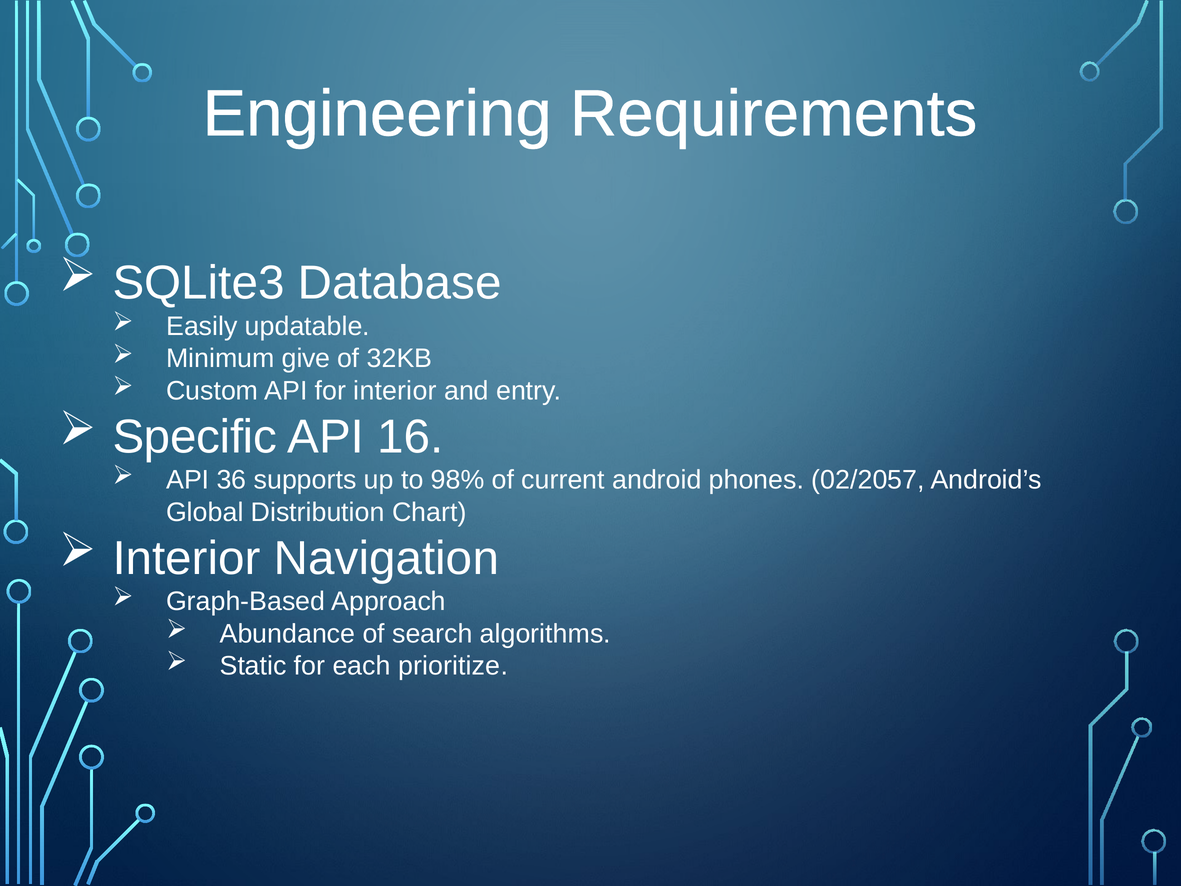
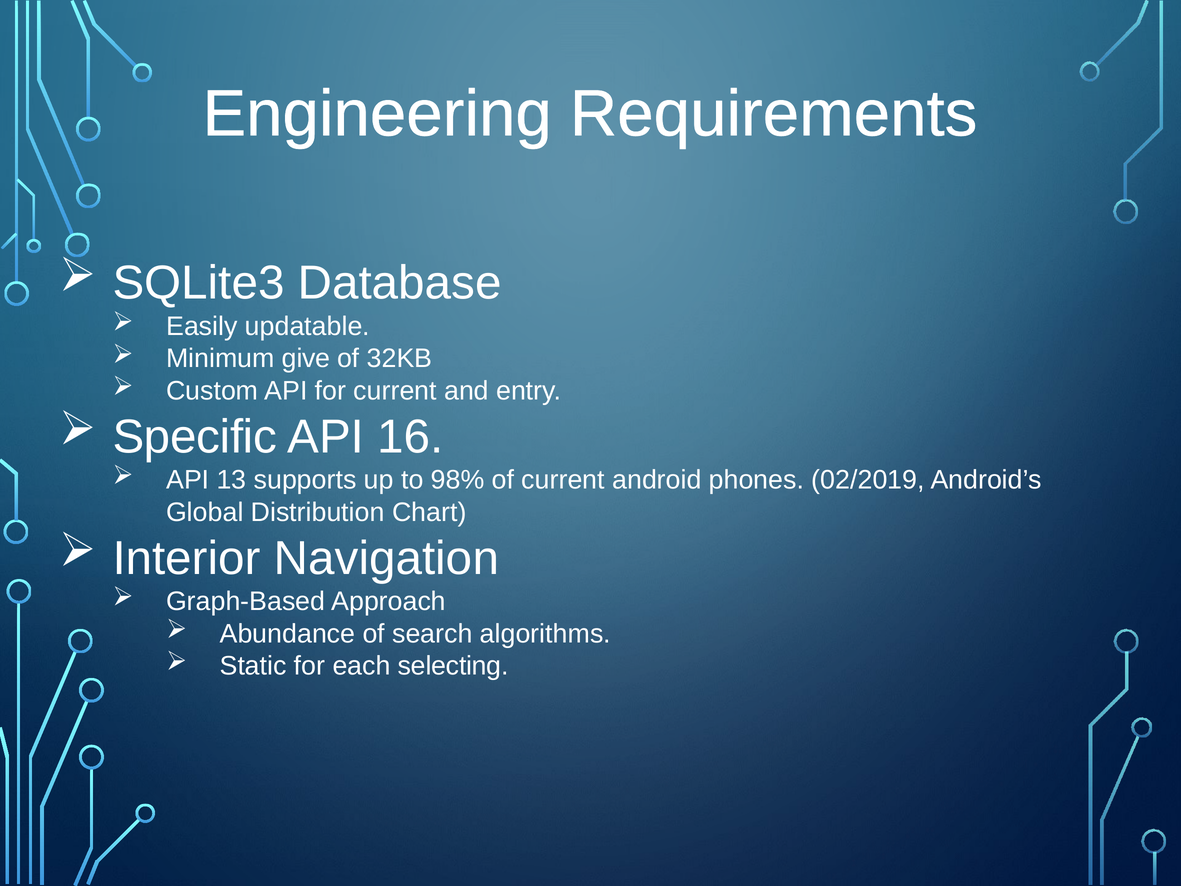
for interior: interior -> current (395, 391)
36: 36 -> 13 (231, 480)
02/2057: 02/2057 -> 02/2019 (868, 480)
prioritize: prioritize -> selecting (453, 666)
